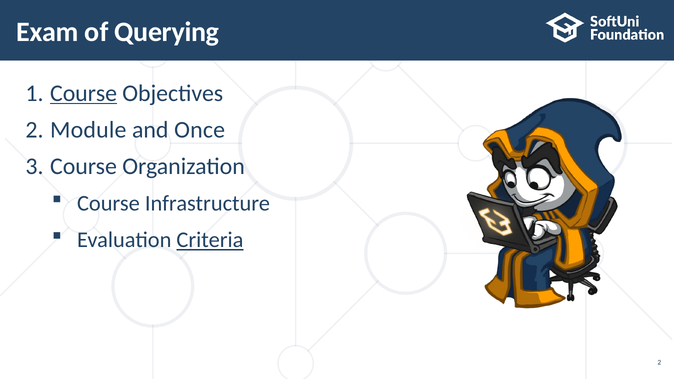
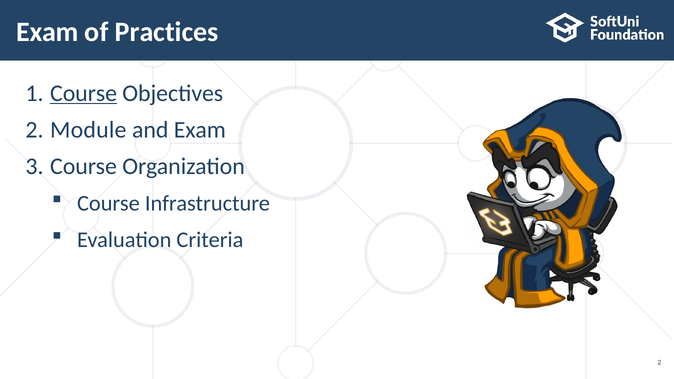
Querying: Querying -> Practices (167, 32)
and Once: Once -> Exam (200, 130)
Criteria underline: present -> none (210, 240)
